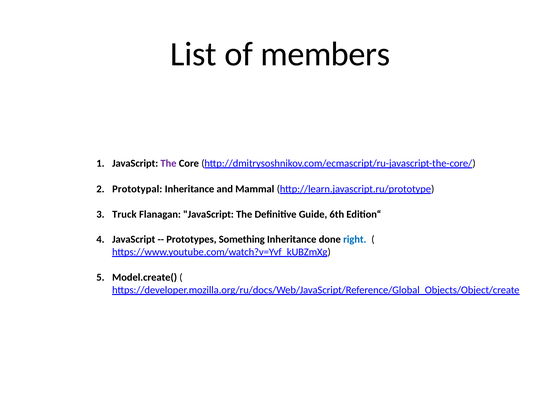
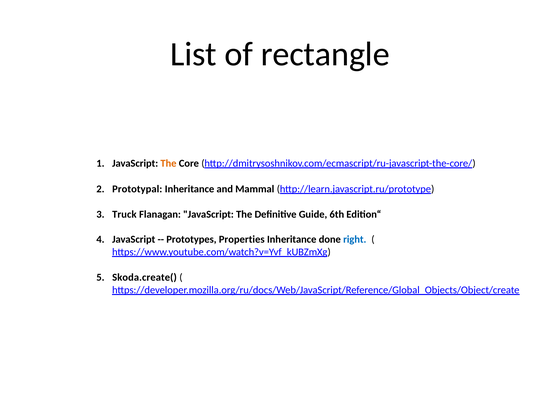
members: members -> rectangle (325, 54)
The colour: purple -> orange (169, 164)
Something: Something -> Properties (242, 239)
Model.create(: Model.create( -> Skoda.create( (145, 277)
